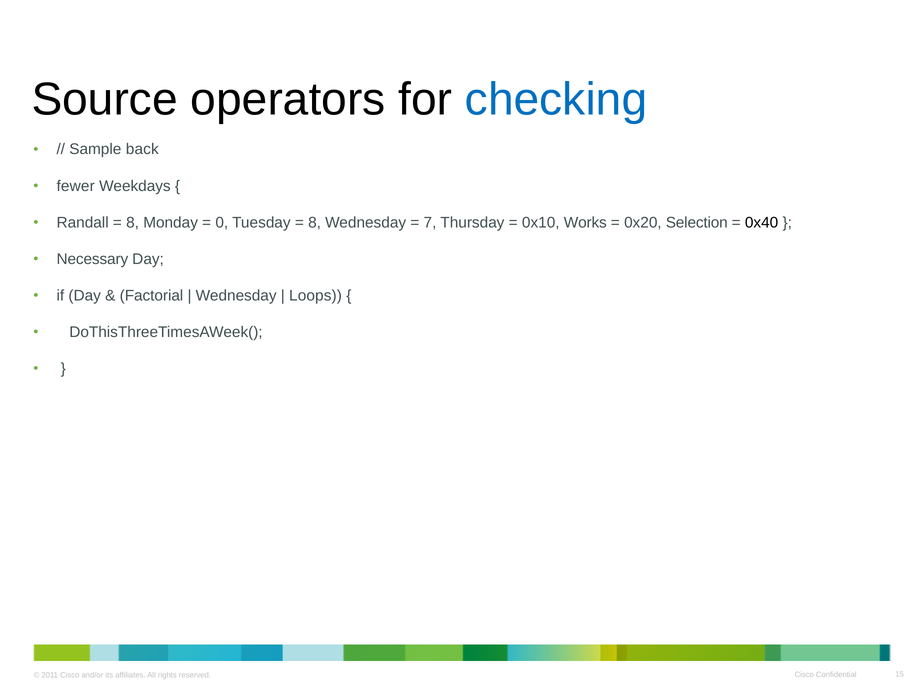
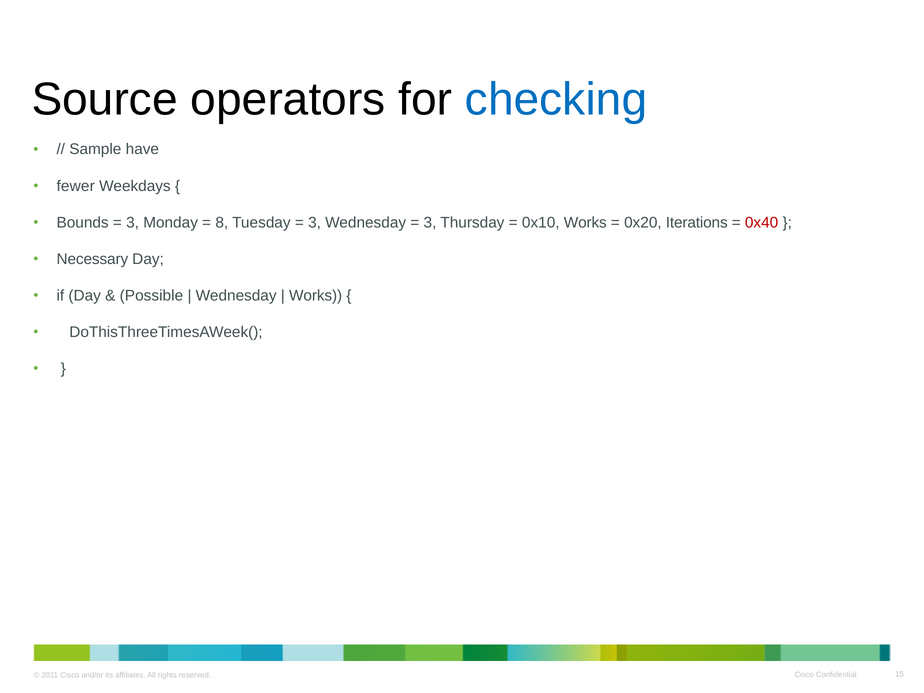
back: back -> have (142, 149)
Randall: Randall -> Bounds (83, 223)
8: 8 -> 3 (133, 223)
0: 0 -> 8 (222, 223)
8: 8 -> 3 (315, 223)
7: 7 -> 3 (430, 223)
Selection: Selection -> Iterations (697, 223)
0x40 colour: black -> red (762, 223)
Factorial: Factorial -> Possible (151, 296)
Loops: Loops -> Works (316, 296)
